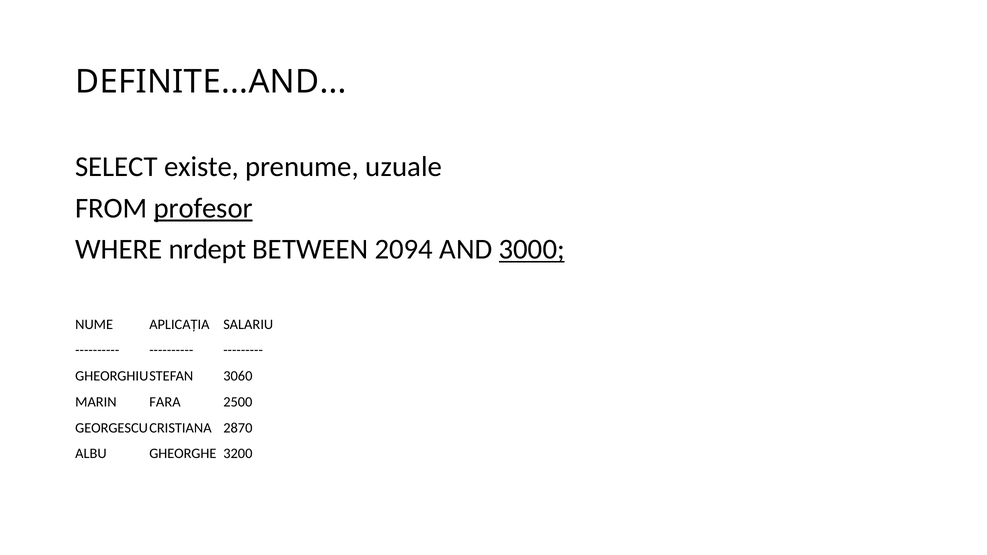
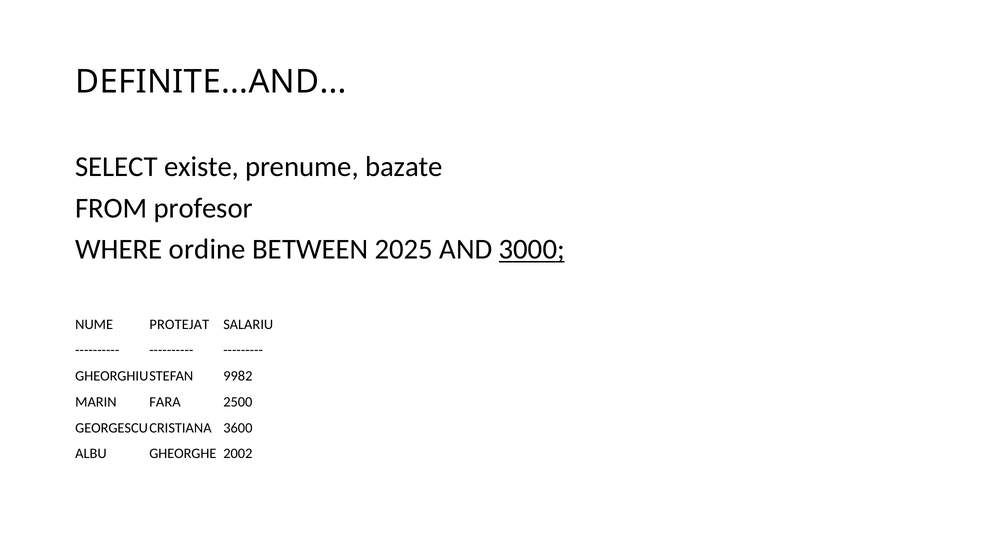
uzuale: uzuale -> bazate (404, 167)
profesor underline: present -> none (203, 208)
nrdept: nrdept -> ordine (207, 249)
2094: 2094 -> 2025 (404, 249)
APLICAŢIA: APLICAŢIA -> PROTEJAT (179, 324)
3060: 3060 -> 9982 (238, 376)
2870: 2870 -> 3600 (238, 428)
3200: 3200 -> 2002 (238, 454)
